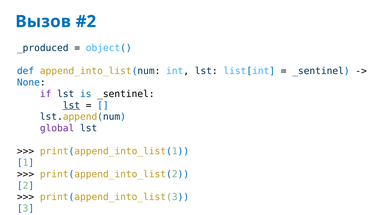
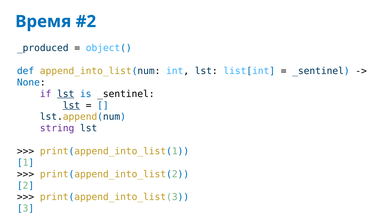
Вызов: Вызов -> Время (43, 21)
lst underline: none -> present (66, 94)
global: global -> string (57, 128)
